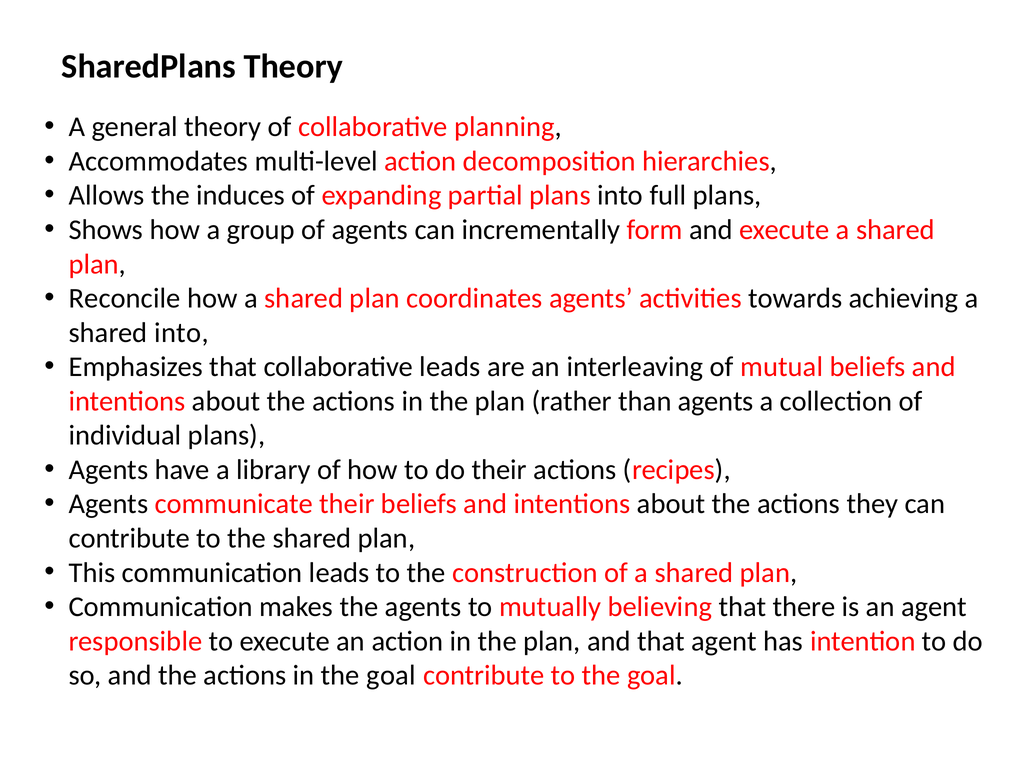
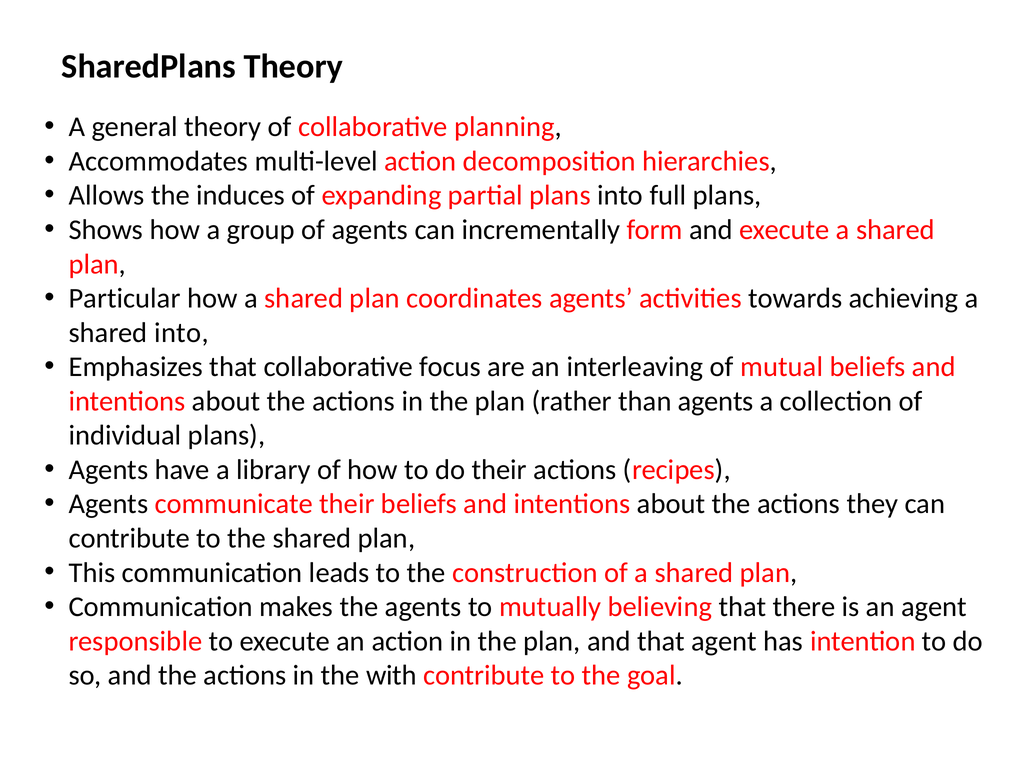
Reconcile: Reconcile -> Particular (125, 298)
collaborative leads: leads -> focus (450, 367)
in the goal: goal -> with (391, 675)
